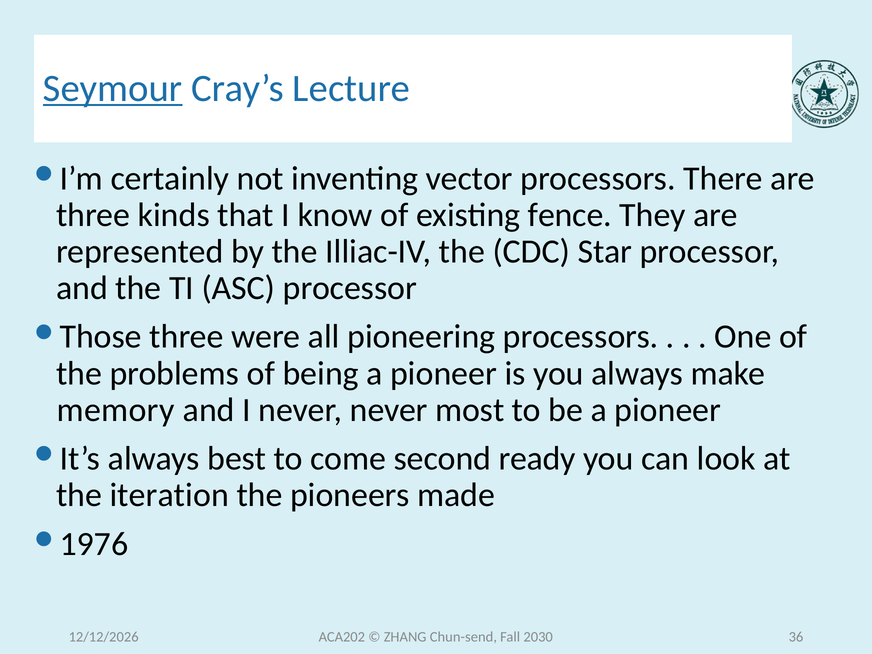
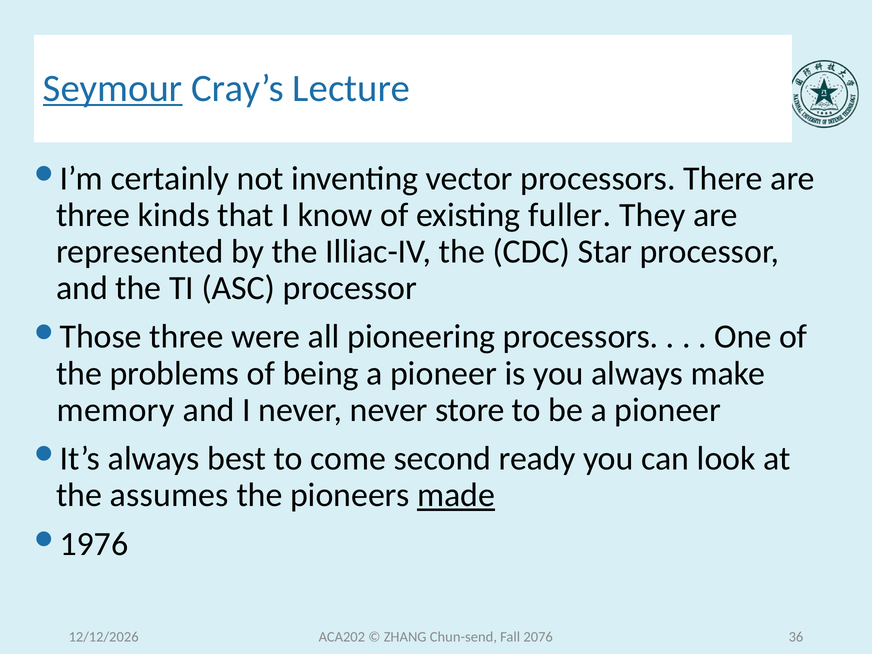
fence: fence -> fuller (570, 215)
most: most -> store (470, 410)
iteration: iteration -> assumes (169, 495)
made underline: none -> present (456, 495)
2030: 2030 -> 2076 (538, 637)
